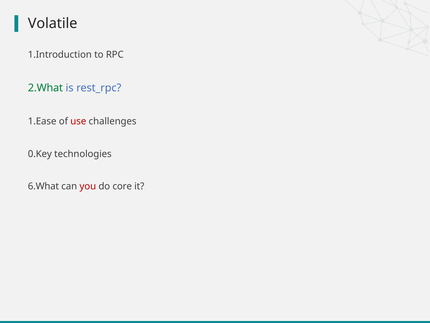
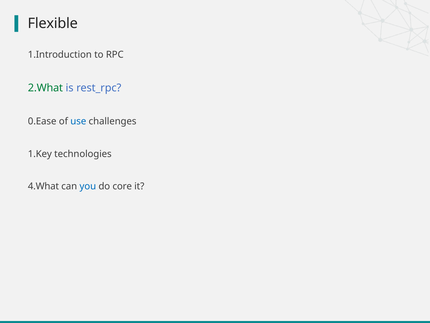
Volatile: Volatile -> Flexible (53, 23)
1.Ease: 1.Ease -> 0.Ease (42, 121)
use colour: red -> blue (78, 121)
0.Key: 0.Key -> 1.Key (40, 154)
6.What: 6.What -> 4.What (43, 186)
you colour: red -> blue (88, 186)
